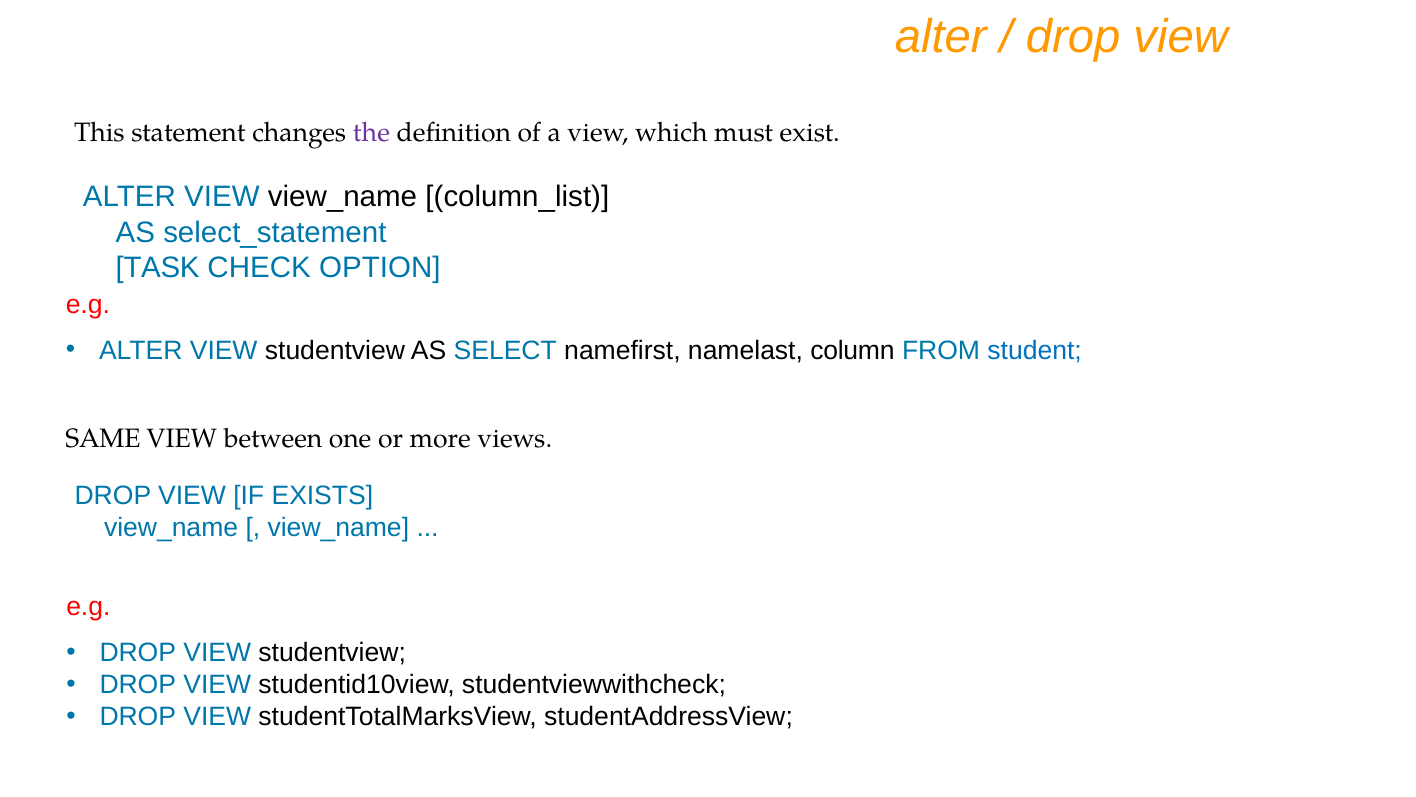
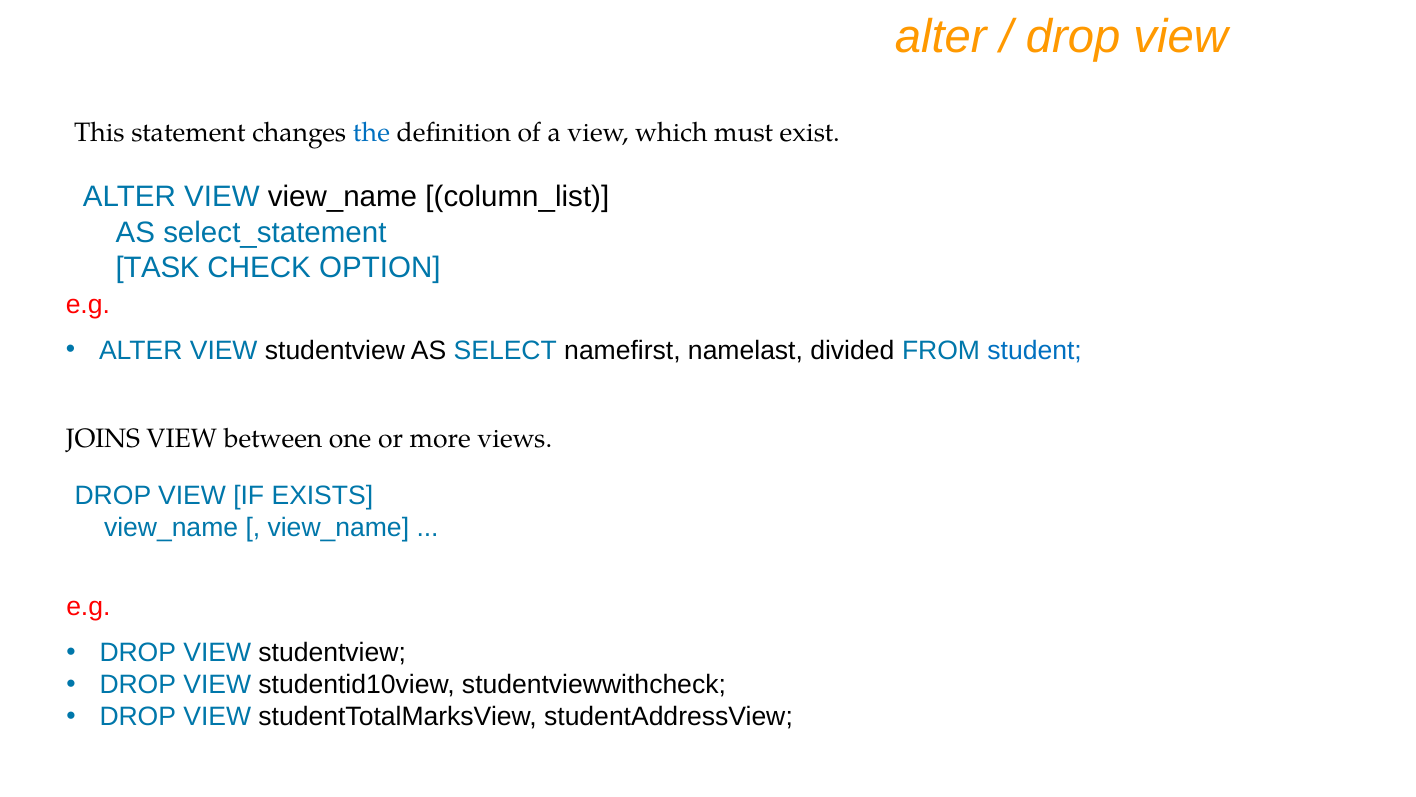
the colour: purple -> blue (371, 133)
column: column -> divided (852, 350)
SAME: SAME -> JOINS (103, 438)
